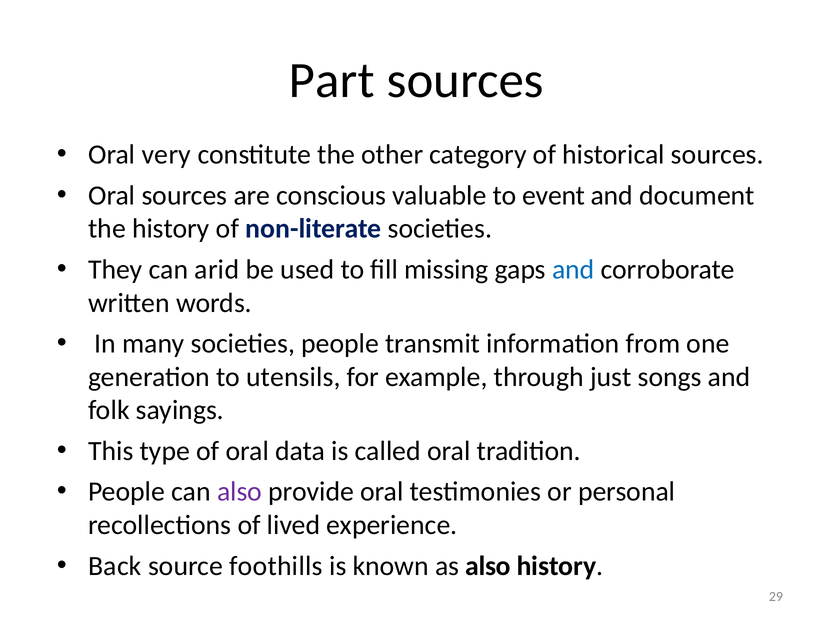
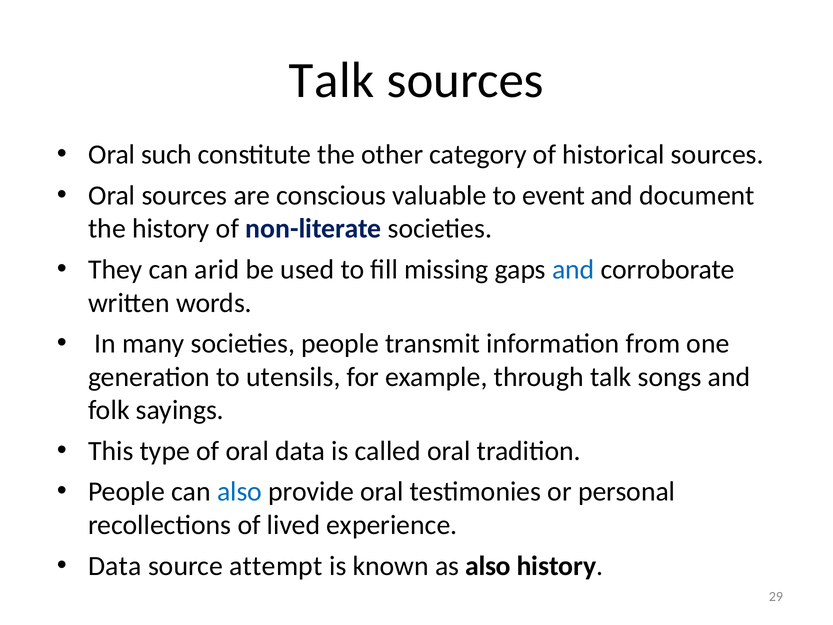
Part: Part -> Talk (332, 81)
very: very -> such (167, 155)
through just: just -> talk (611, 377)
also colour: purple -> blue (240, 492)
Back: Back -> Data (115, 566)
foothills: foothills -> attempt (276, 566)
